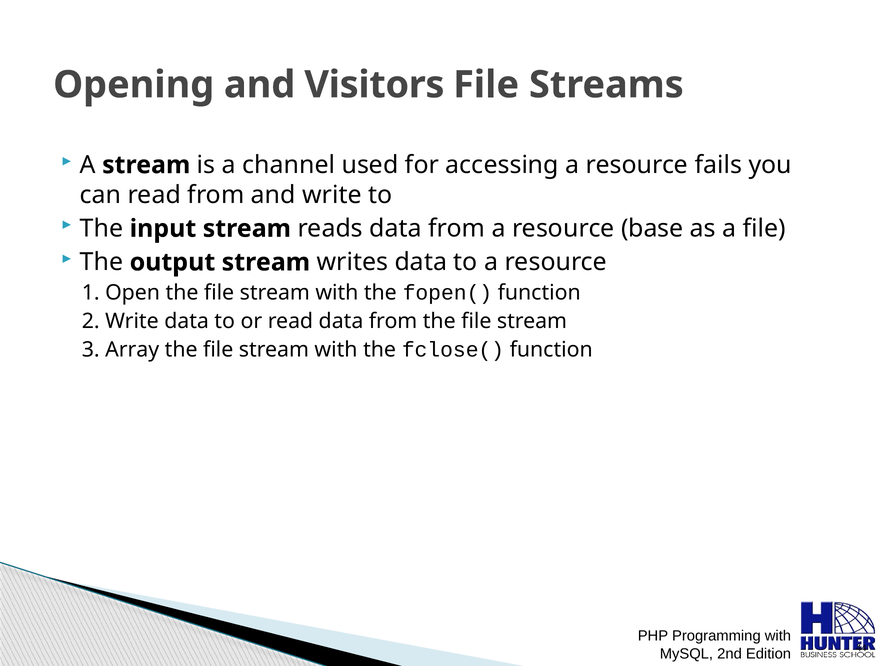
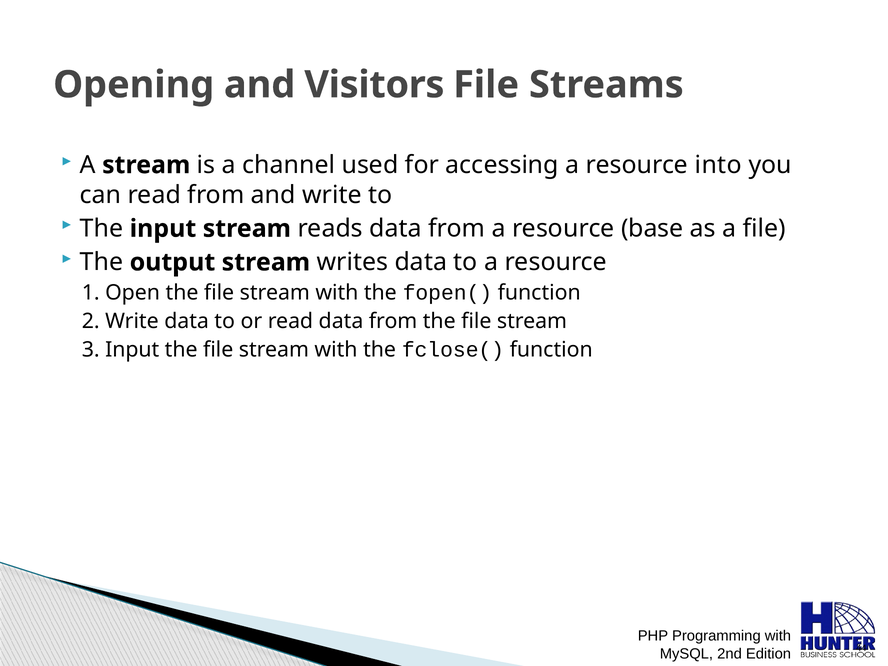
fails: fails -> into (718, 165)
3 Array: Array -> Input (132, 350)
